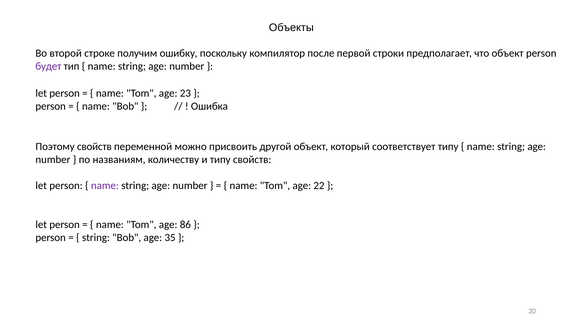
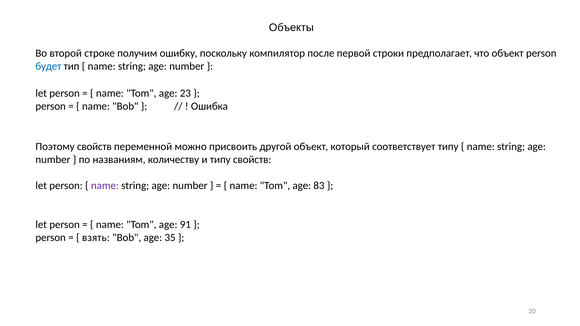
будет colour: purple -> blue (48, 66)
22: 22 -> 83 (319, 186)
86: 86 -> 91 (185, 225)
string: string -> взять (96, 238)
